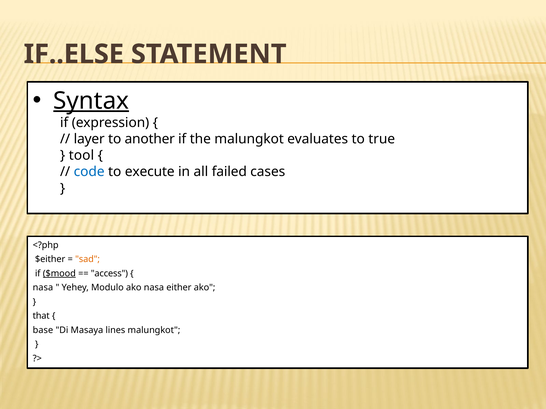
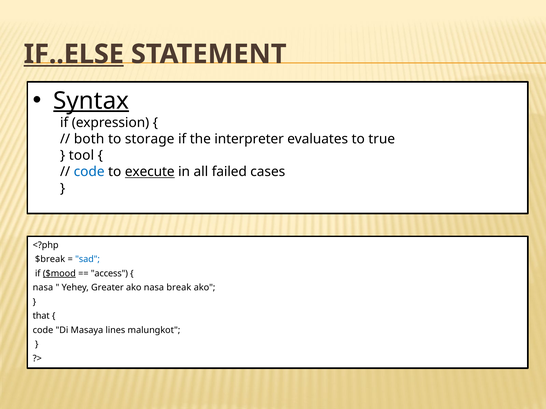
IF..ELSE underline: none -> present (74, 54)
layer: layer -> both (89, 139)
another: another -> storage (150, 139)
the malungkot: malungkot -> interpreter (249, 139)
execute underline: none -> present (150, 172)
$either: $either -> $break (50, 260)
sad colour: orange -> blue (88, 260)
Modulo: Modulo -> Greater (107, 288)
either: either -> break (179, 288)
base: base -> code (43, 331)
